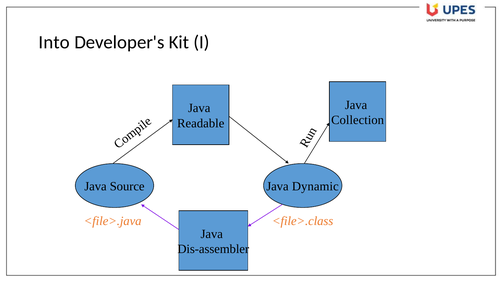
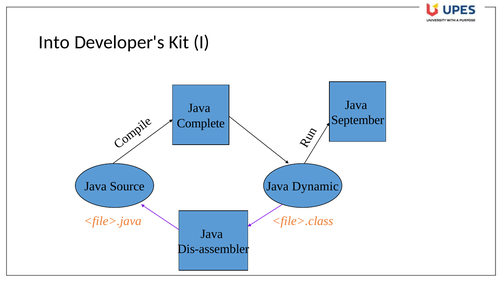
Collection: Collection -> September (358, 120)
Readable: Readable -> Complete (201, 123)
